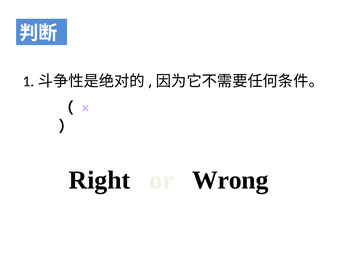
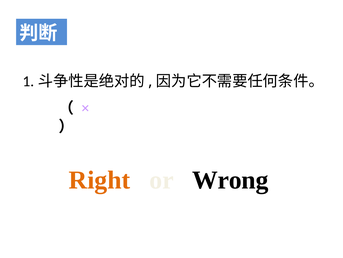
Right colour: black -> orange (99, 180)
